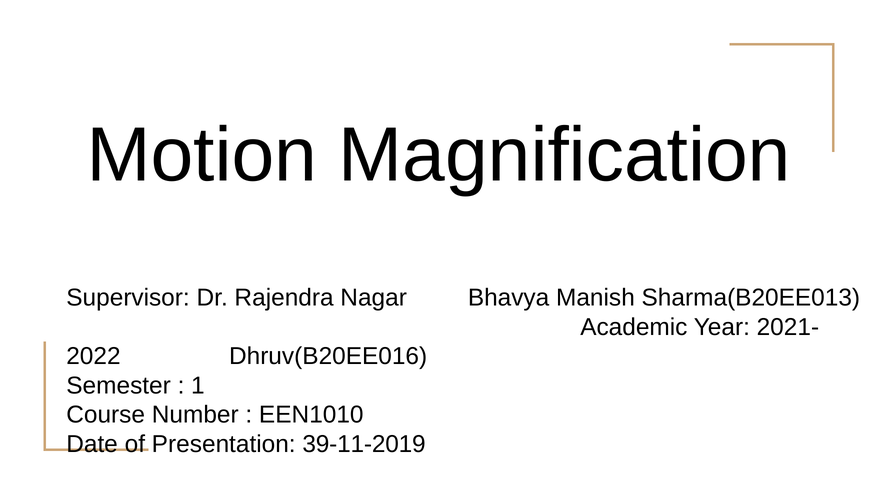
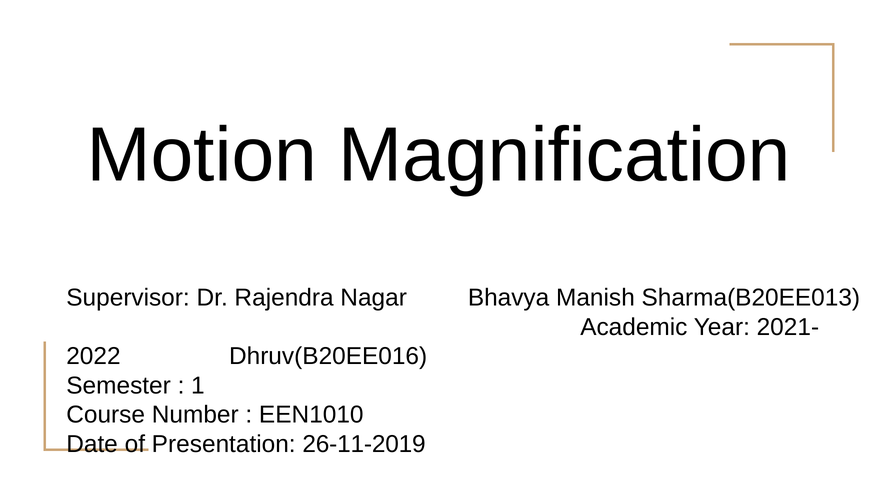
39-11-2019: 39-11-2019 -> 26-11-2019 (364, 444)
